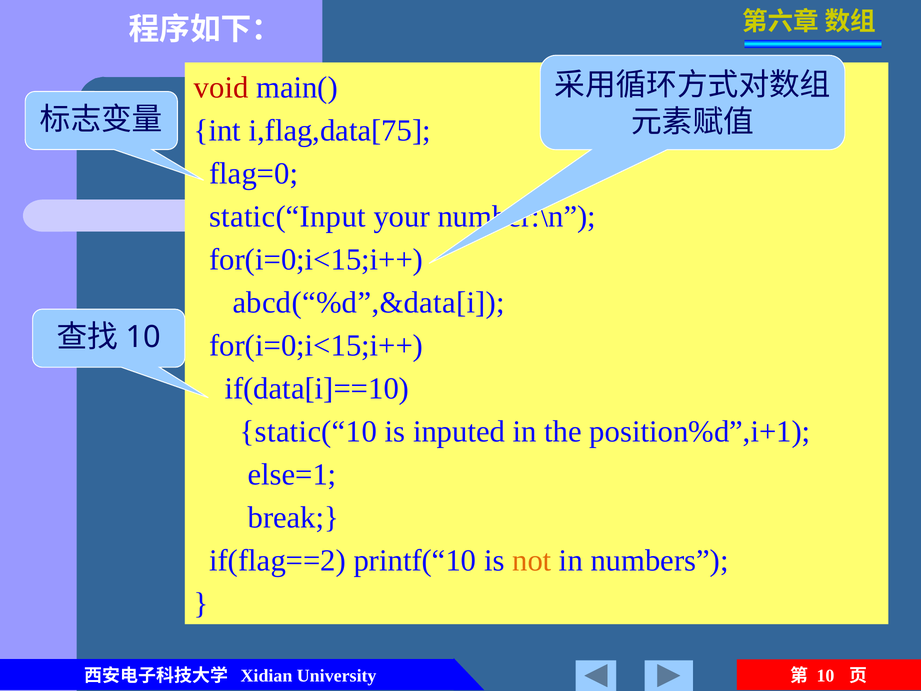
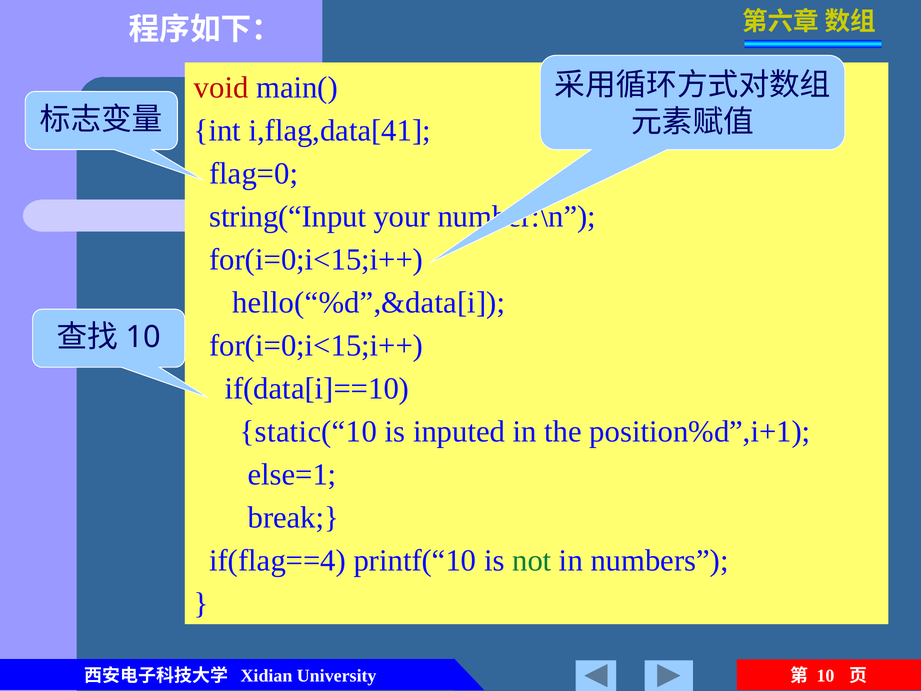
i,flag,data[75: i,flag,data[75 -> i,flag,data[41 (340, 131)
static(“Input: static(“Input -> string(“Input (288, 216)
abcd(“%d”,&data[i: abcd(“%d”,&data[i -> hello(“%d”,&data[i (369, 302)
if(flag==2: if(flag==2 -> if(flag==4 (278, 560)
not colour: orange -> green (532, 560)
